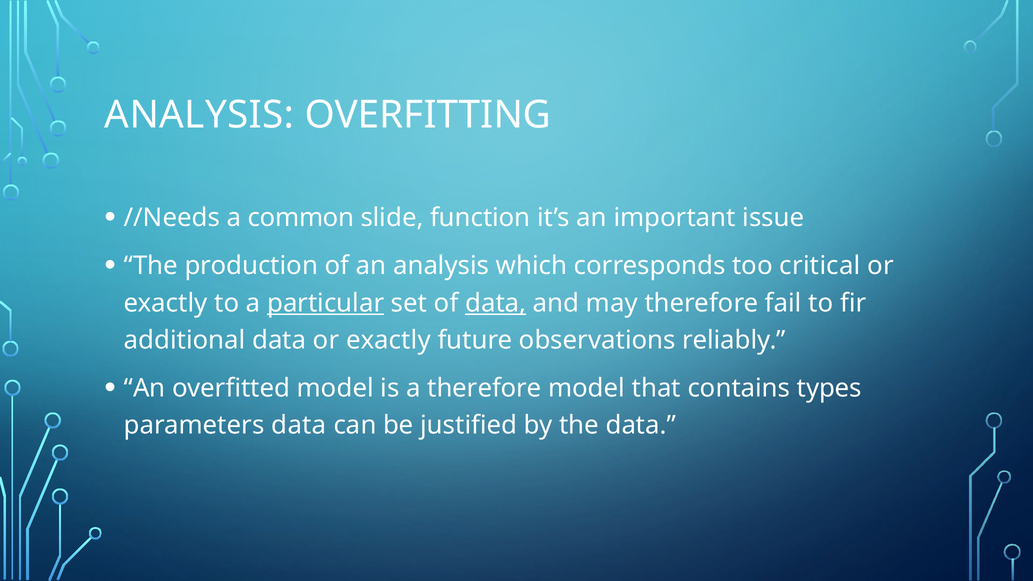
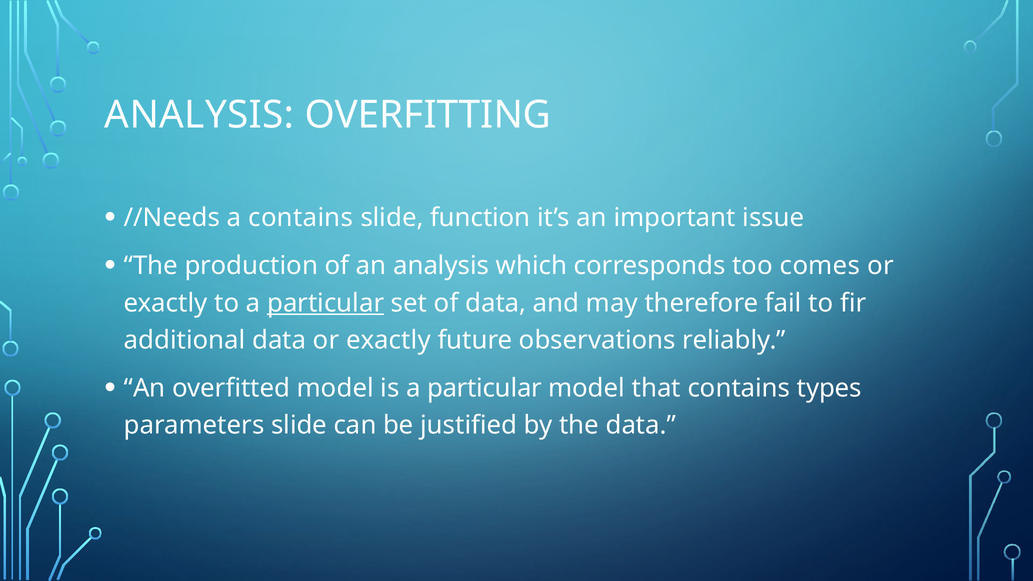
a common: common -> contains (301, 218)
critical: critical -> comes (820, 266)
data underline: present -> none (496, 303)
is a therefore: therefore -> particular (485, 388)
parameters data: data -> slide (299, 425)
